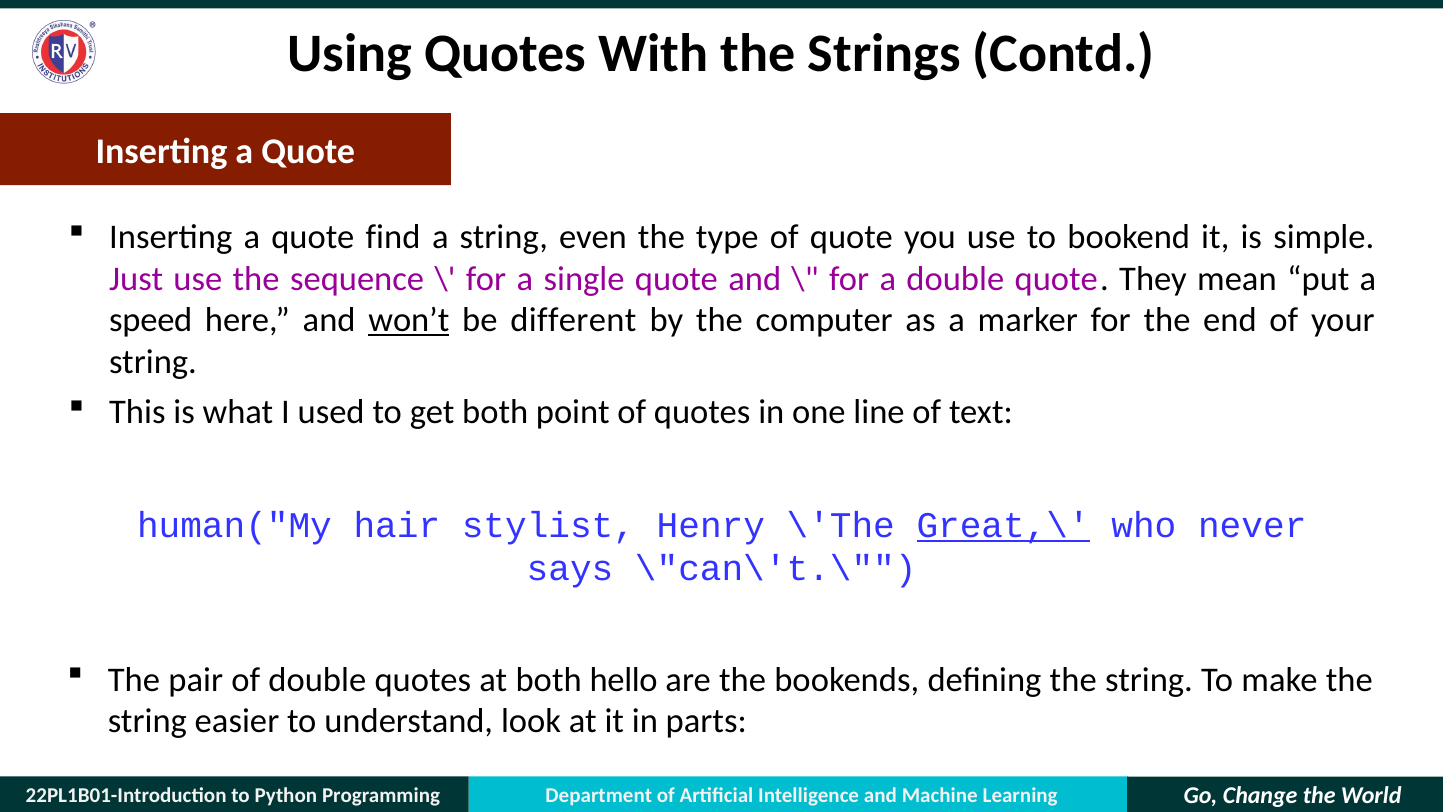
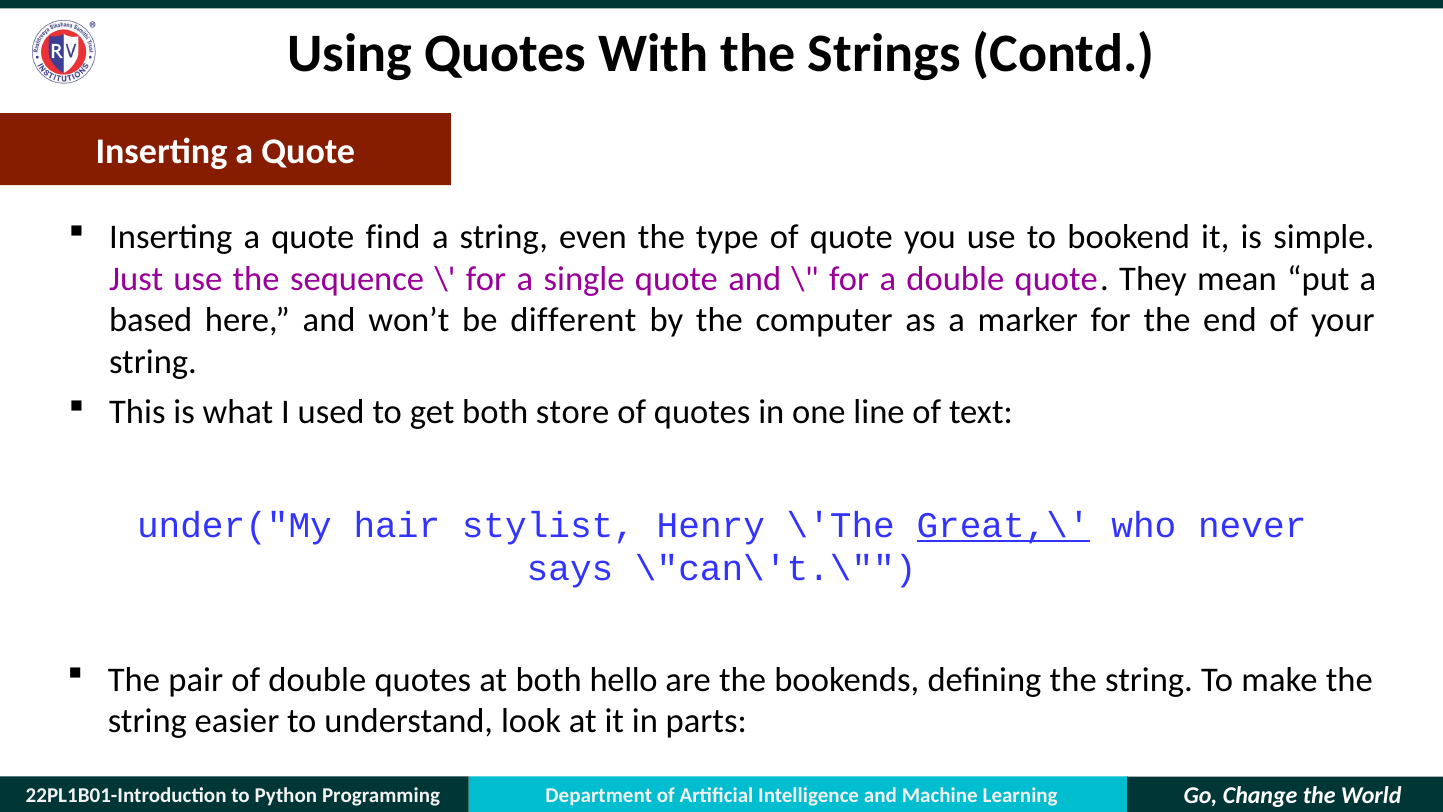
speed: speed -> based (151, 320)
won’t underline: present -> none (409, 320)
point: point -> store (573, 412)
human("My: human("My -> under("My (234, 525)
